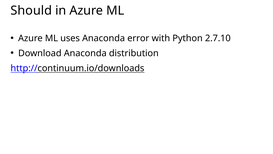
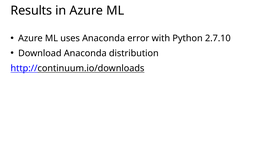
Should: Should -> Results (31, 11)
